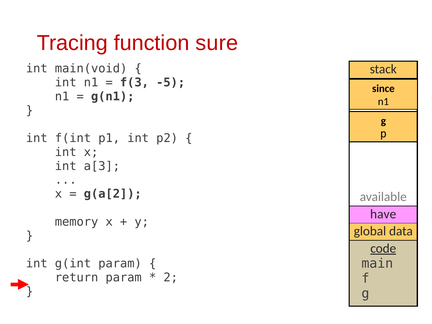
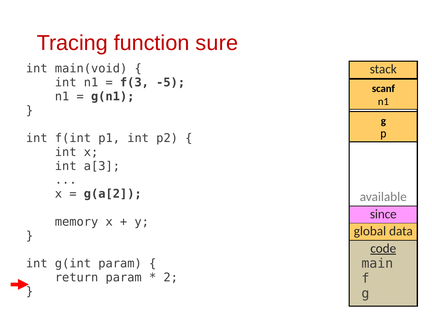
since: since -> scanf (383, 89)
have: have -> since (383, 214)
